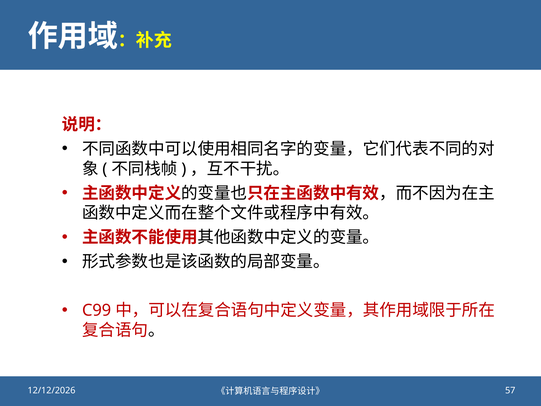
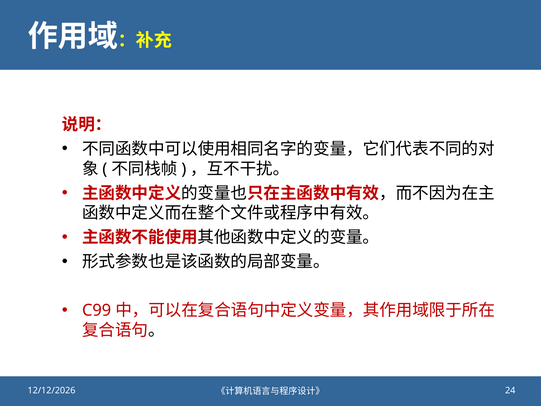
57: 57 -> 24 (510, 390)
